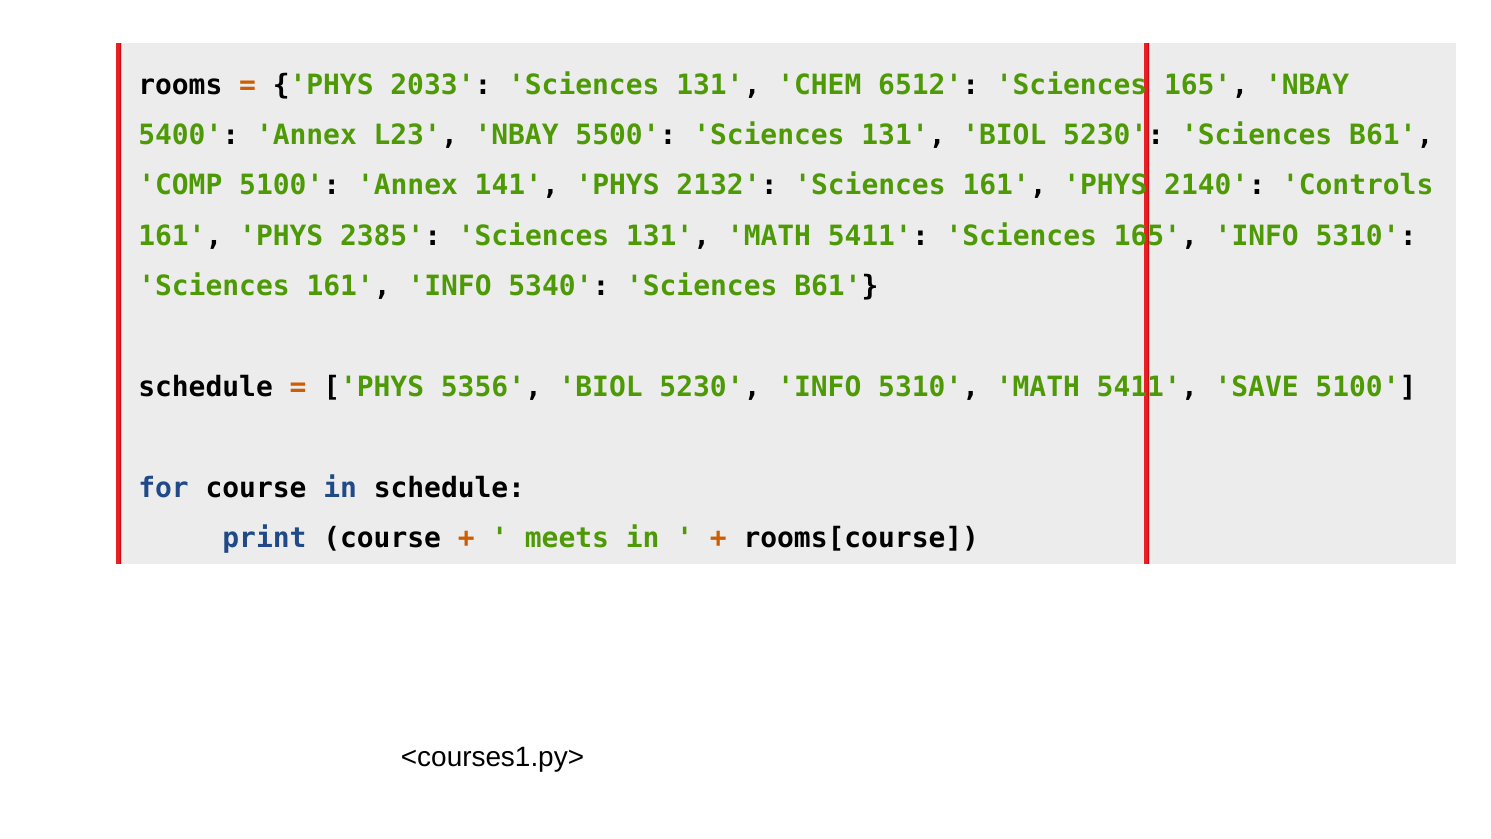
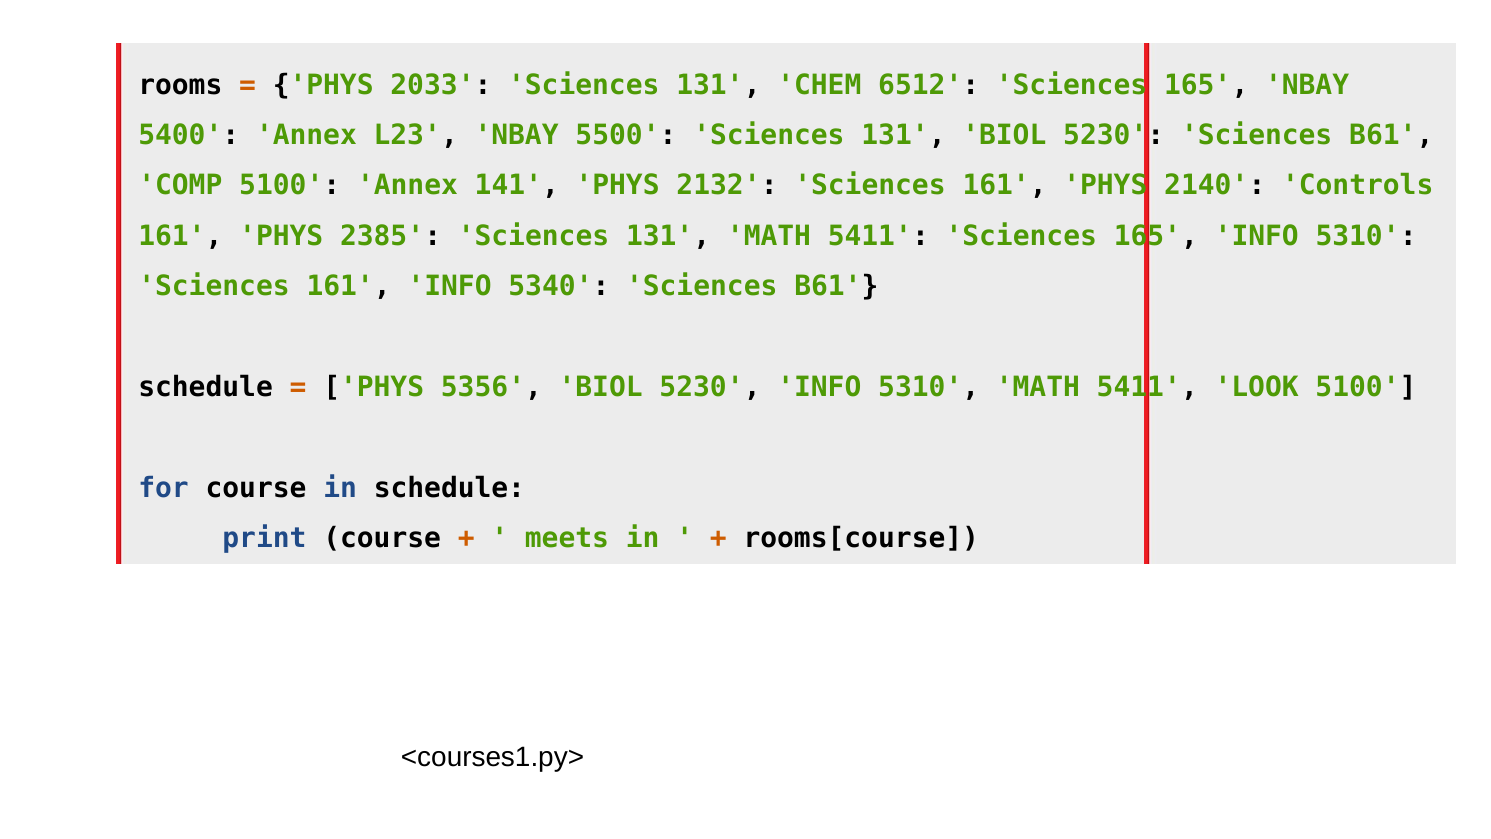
SAVE: SAVE -> LOOK (1257, 387)
